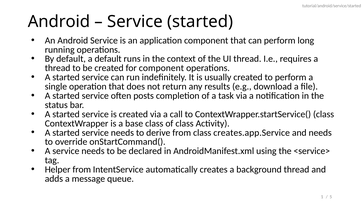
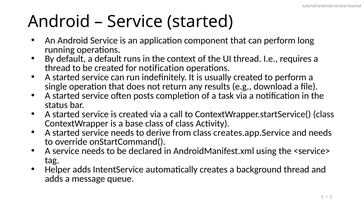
for component: component -> notification (161, 68)
Helper from: from -> adds (82, 169)
